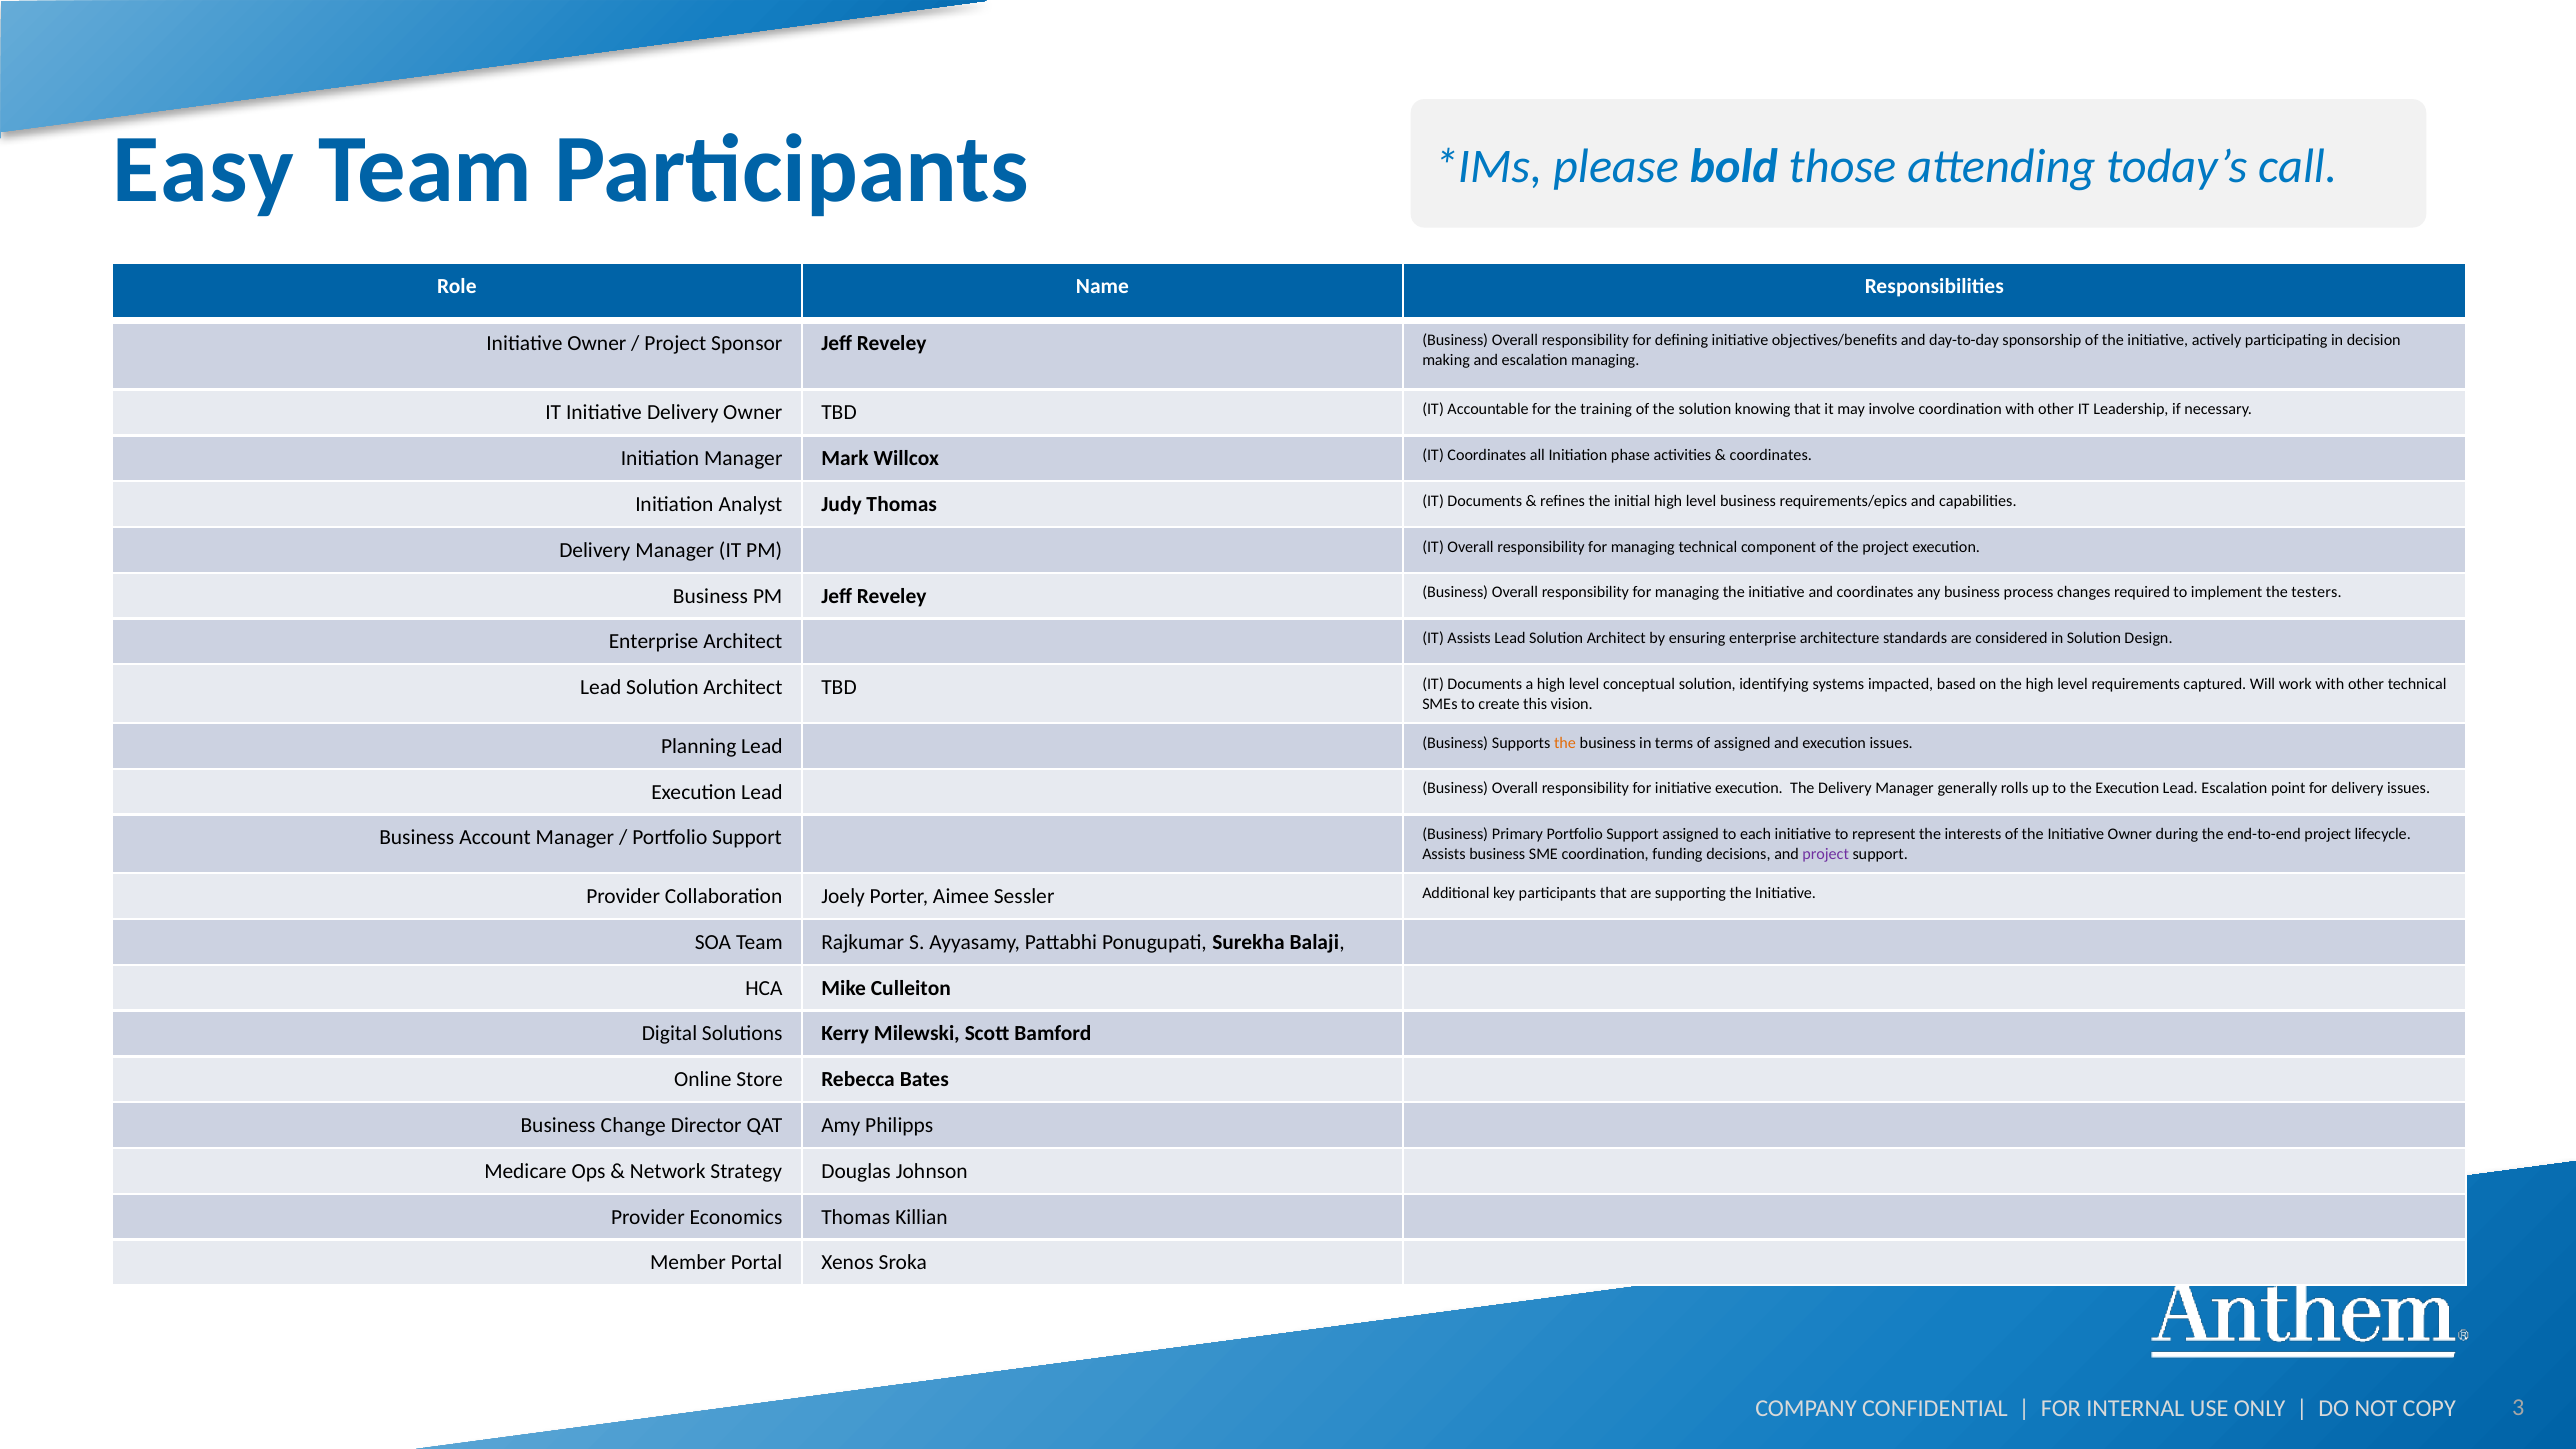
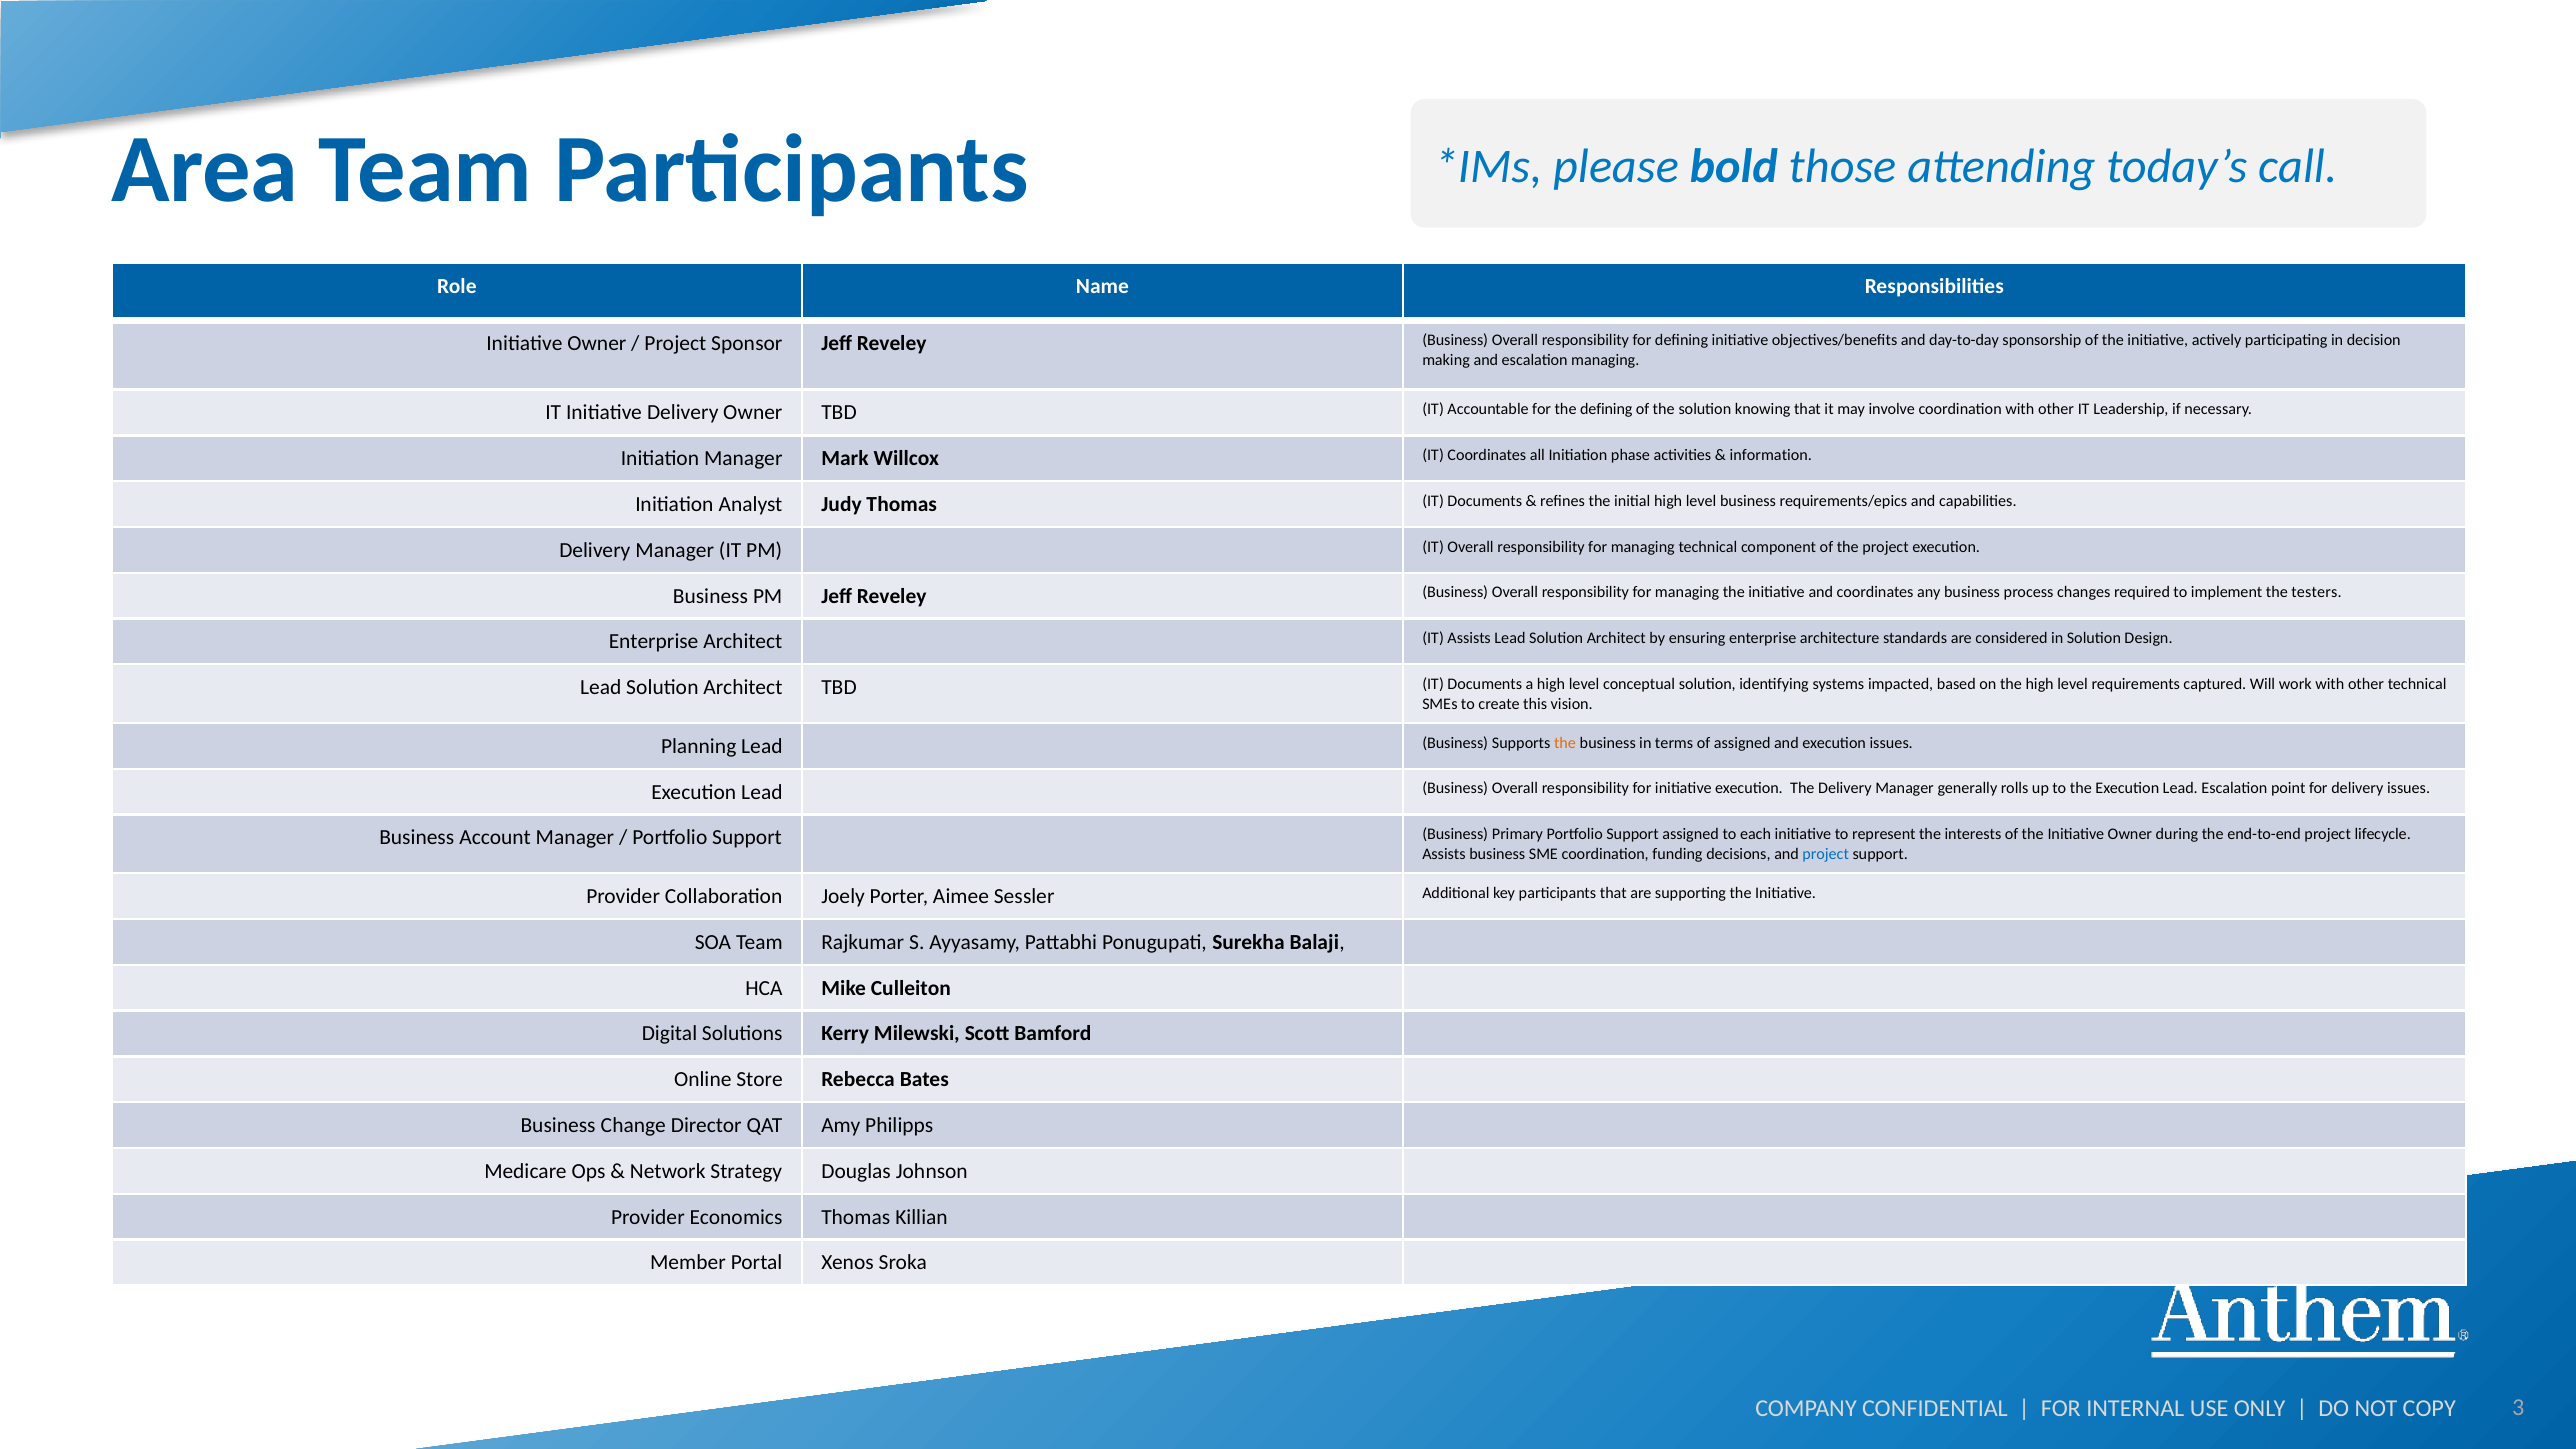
Easy: Easy -> Area (205, 170)
the training: training -> defining (1606, 409)
coordinates: coordinates -> information (1771, 455)
project colour: purple -> blue (1826, 854)
